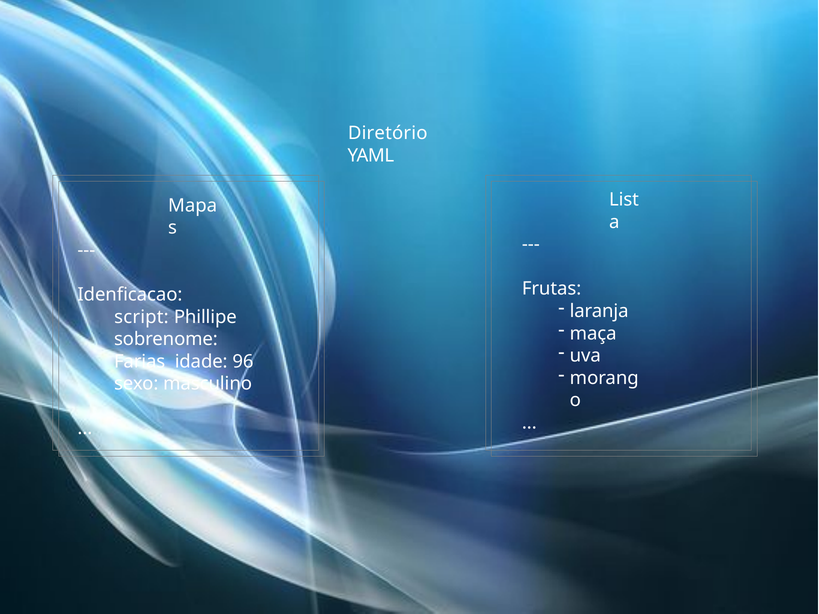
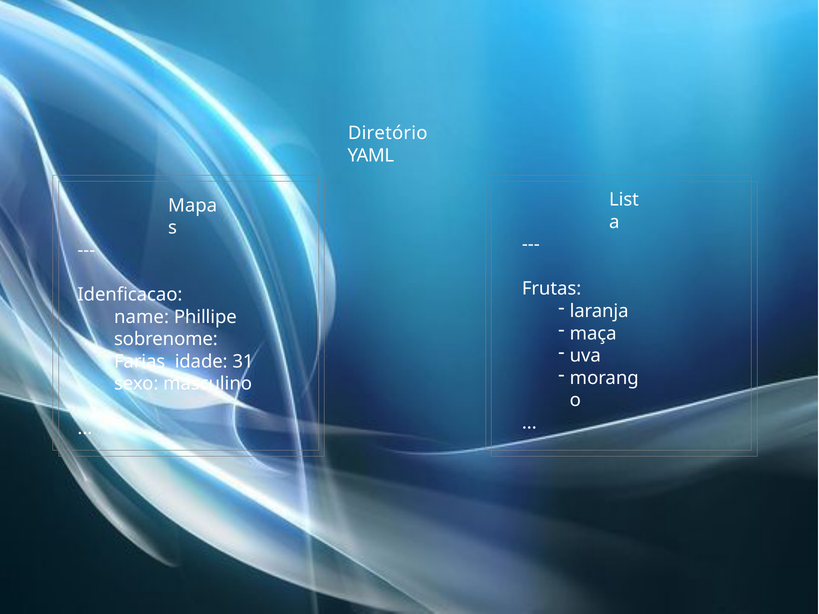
script: script -> name (142, 317)
96: 96 -> 31 (243, 362)
